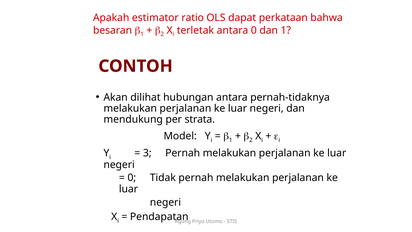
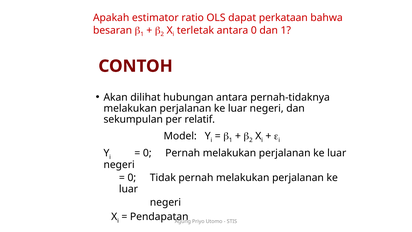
mendukung: mendukung -> sekumpulan (133, 119)
strata: strata -> relatif (200, 119)
3: 3 -> 0 (147, 153)
